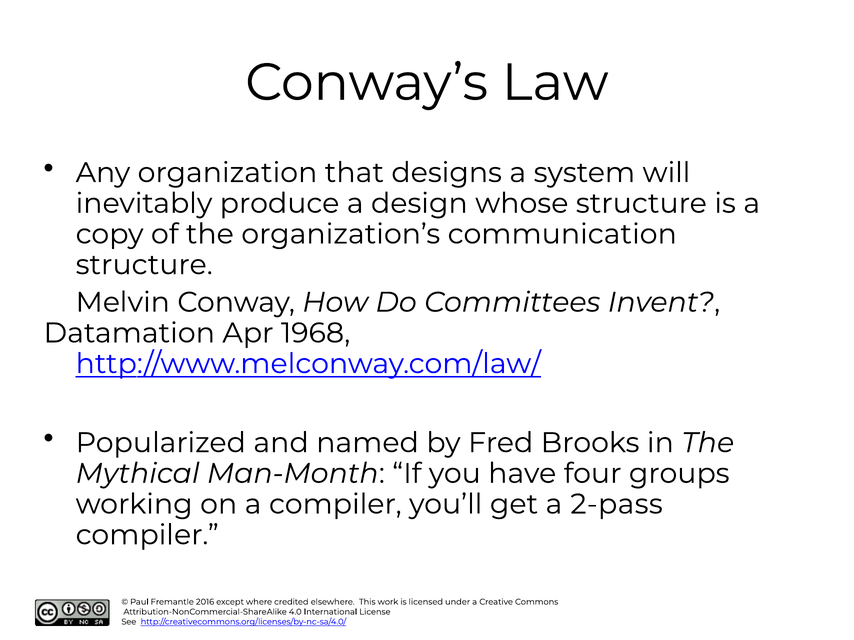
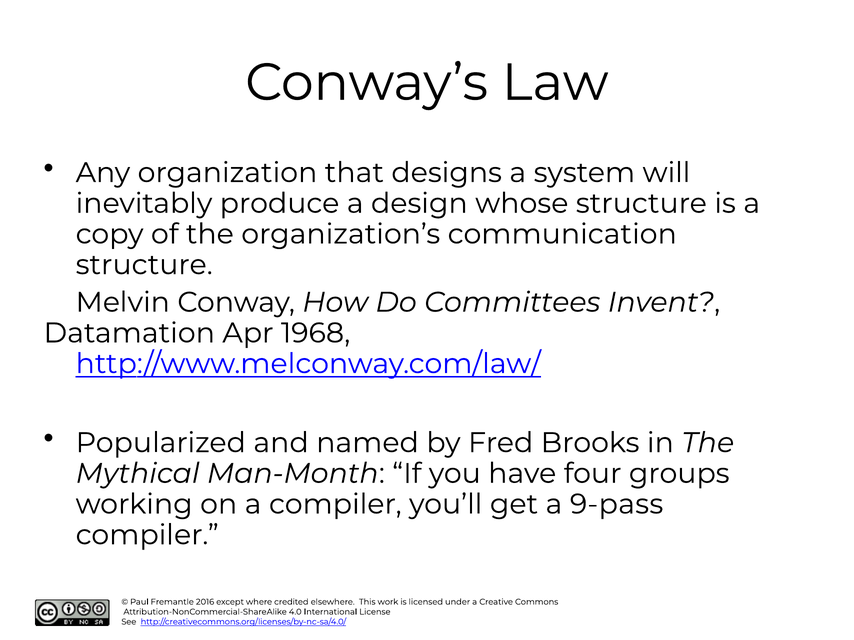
2-pass: 2-pass -> 9-pass (617, 505)
